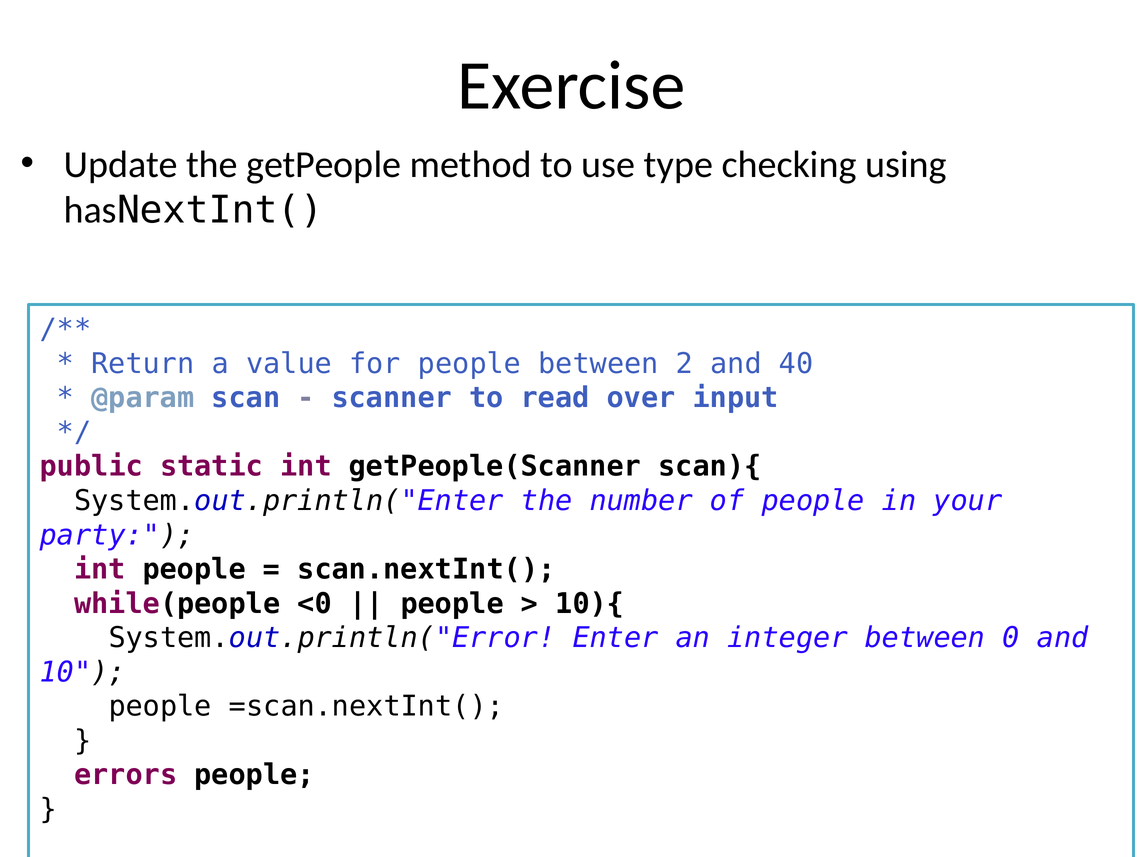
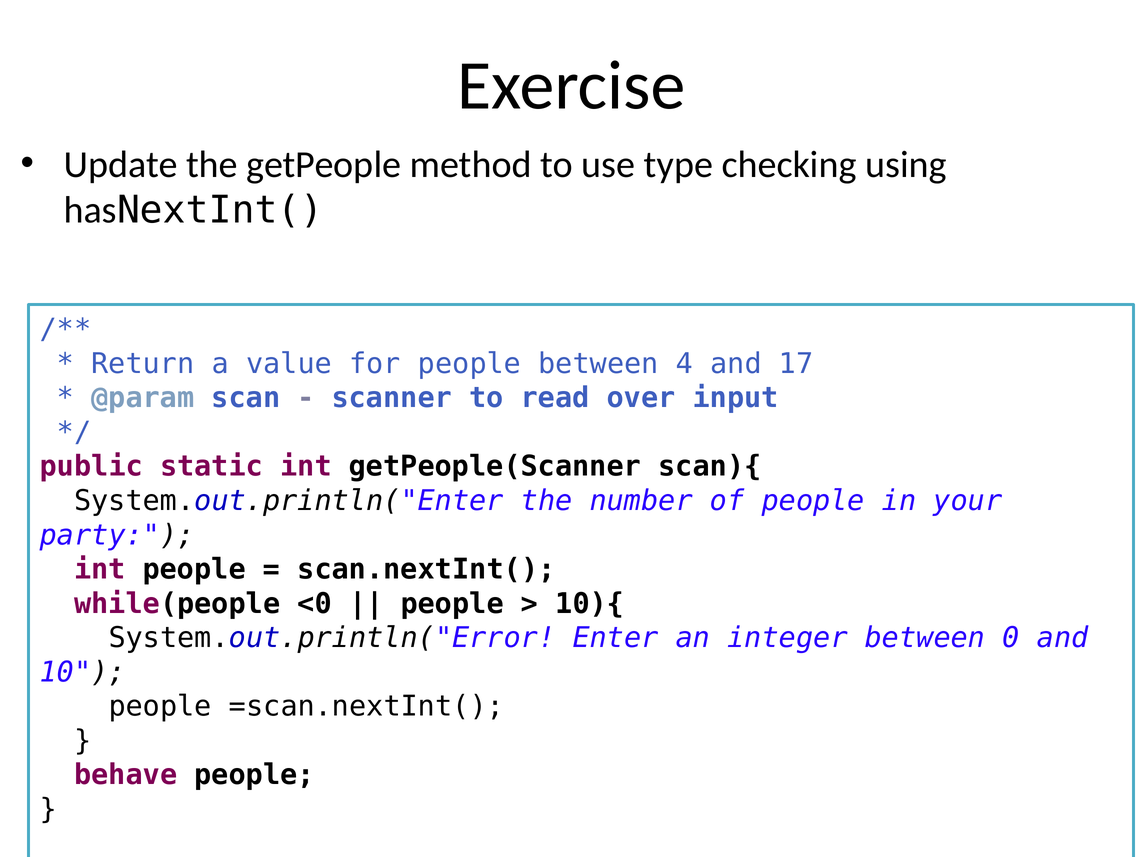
2: 2 -> 4 (685, 364)
40: 40 -> 17 (796, 364)
errors: errors -> behave (126, 775)
